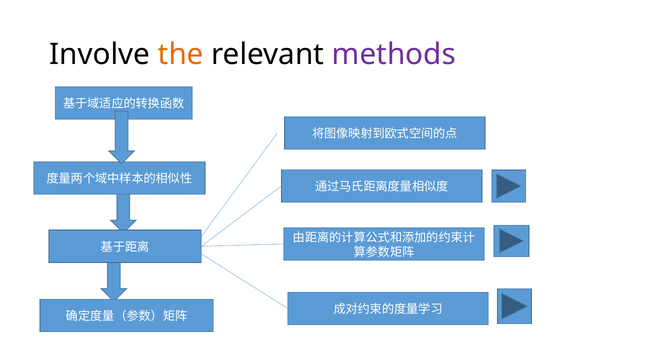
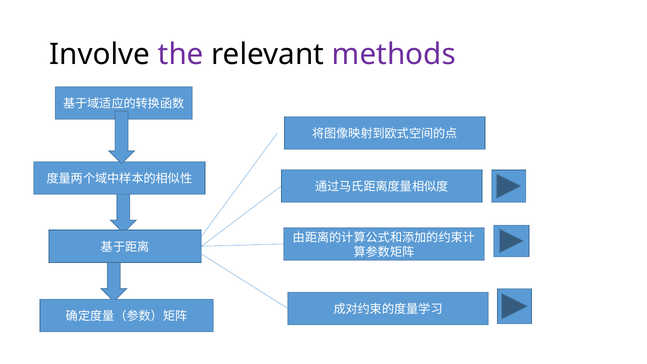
the colour: orange -> purple (181, 54)
